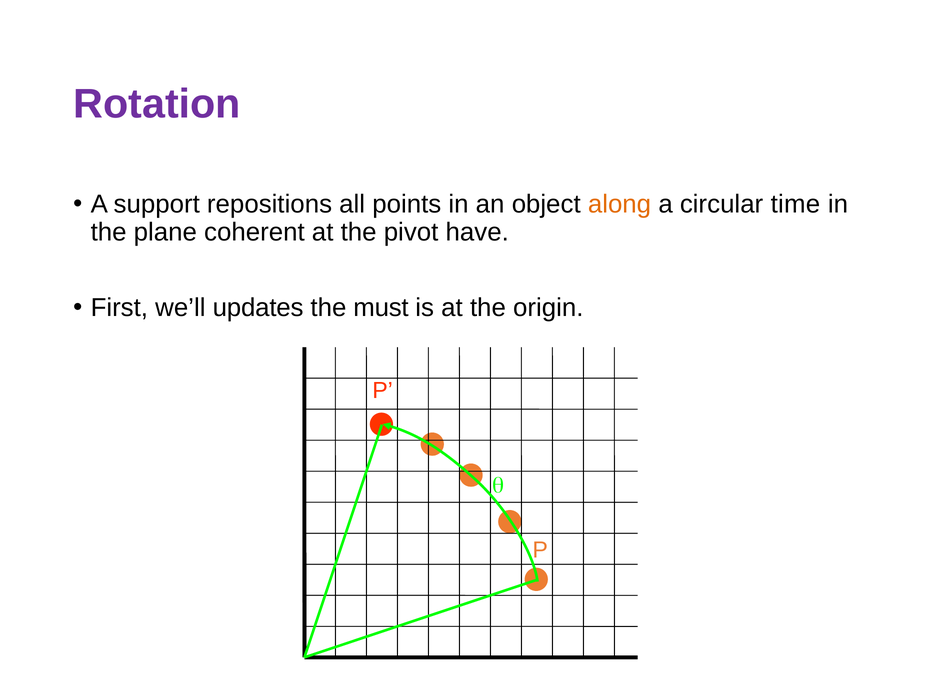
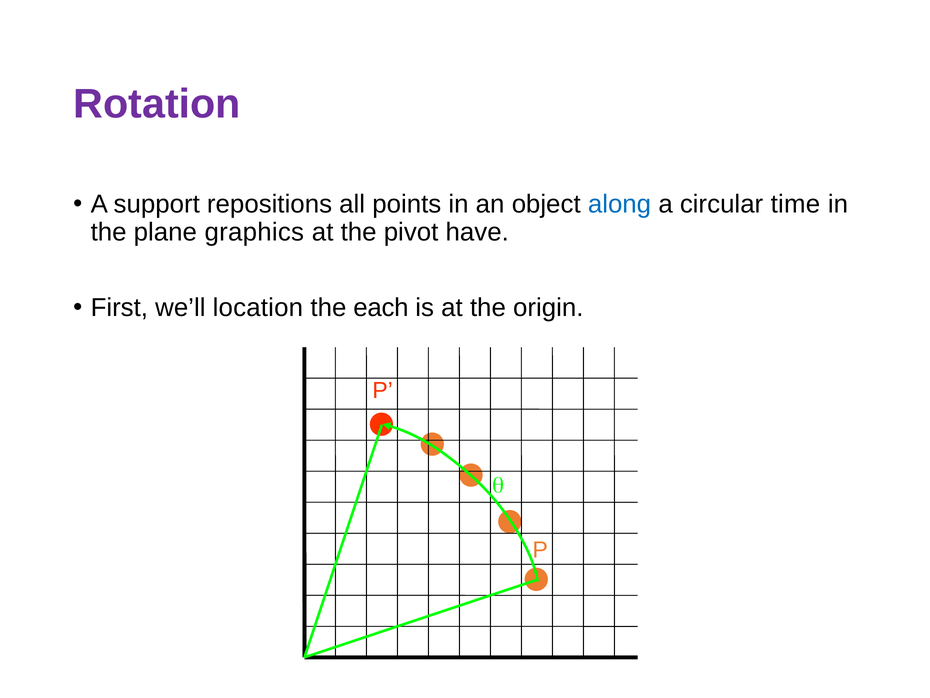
along colour: orange -> blue (620, 204)
coherent: coherent -> graphics (254, 232)
updates: updates -> location (258, 307)
must: must -> each (381, 307)
